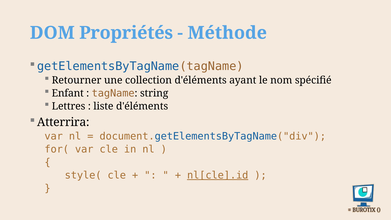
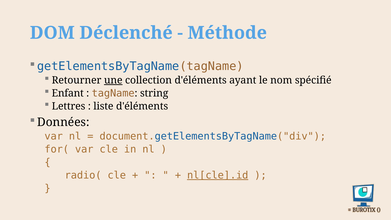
Propriétés: Propriétés -> Déclenché (126, 33)
une underline: none -> present (113, 80)
Atterrira: Atterrira -> Données (63, 122)
style(: style( -> radio( (83, 175)
